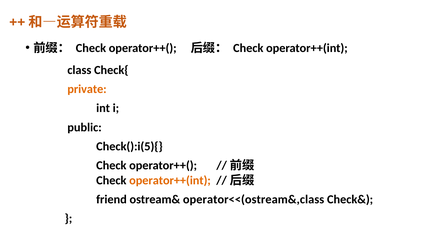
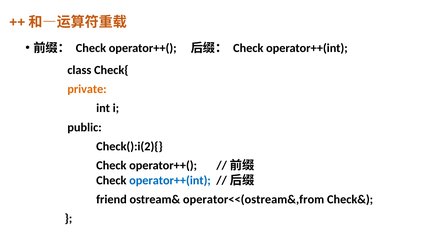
Check():i(5){: Check():i(5){ -> Check():i(2){ (129, 146)
operator++(int colour: orange -> blue (170, 180)
operator<<(ostream&,class: operator<<(ostream&,class -> operator<<(ostream&,from (254, 199)
